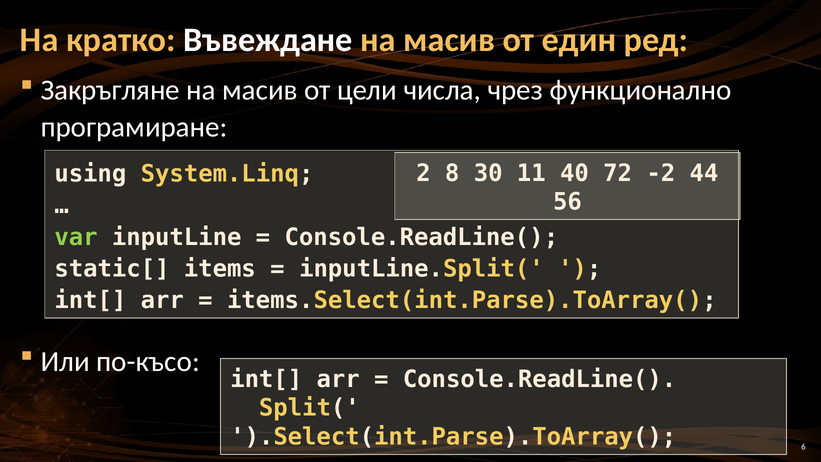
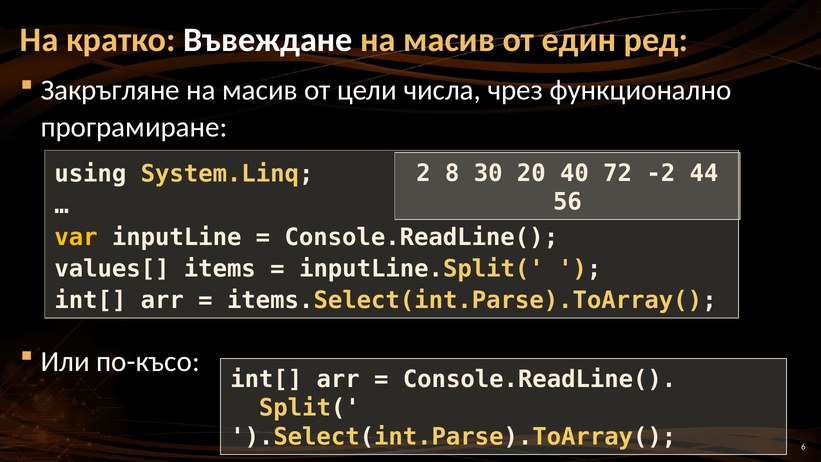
11: 11 -> 20 (531, 173)
var colour: light green -> yellow (76, 237)
static[: static[ -> values[ (112, 269)
